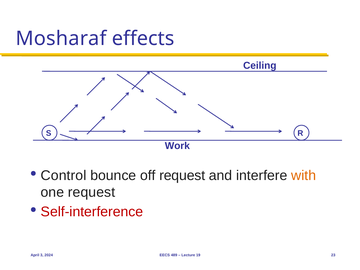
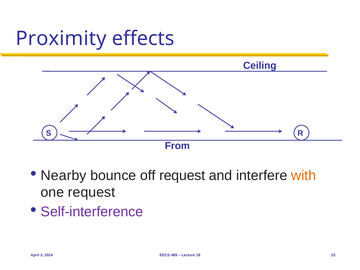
Mosharaf: Mosharaf -> Proximity (61, 39)
Work: Work -> From (177, 146)
Control: Control -> Nearby (64, 175)
Self-interference colour: red -> purple (92, 212)
